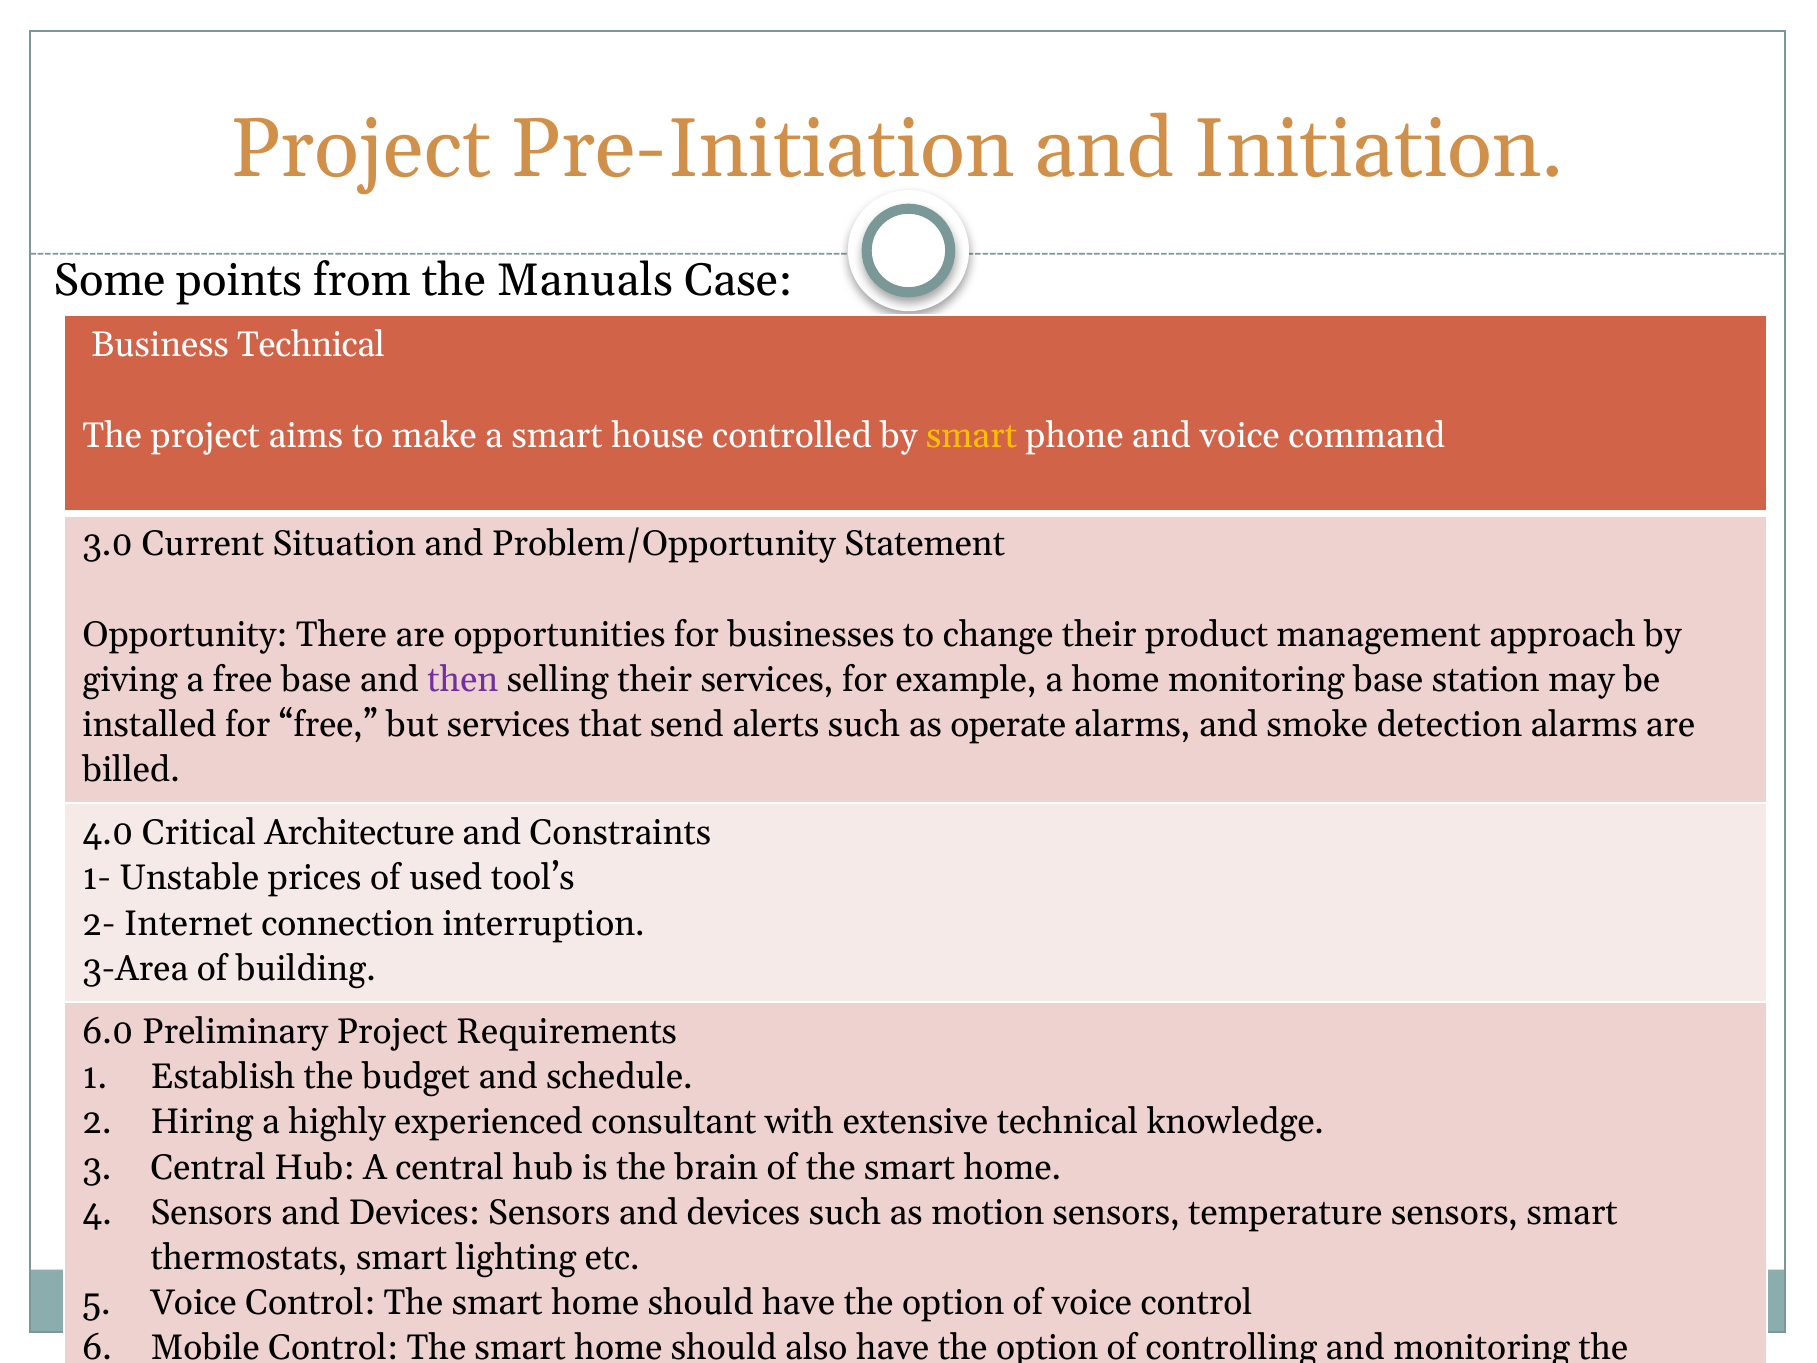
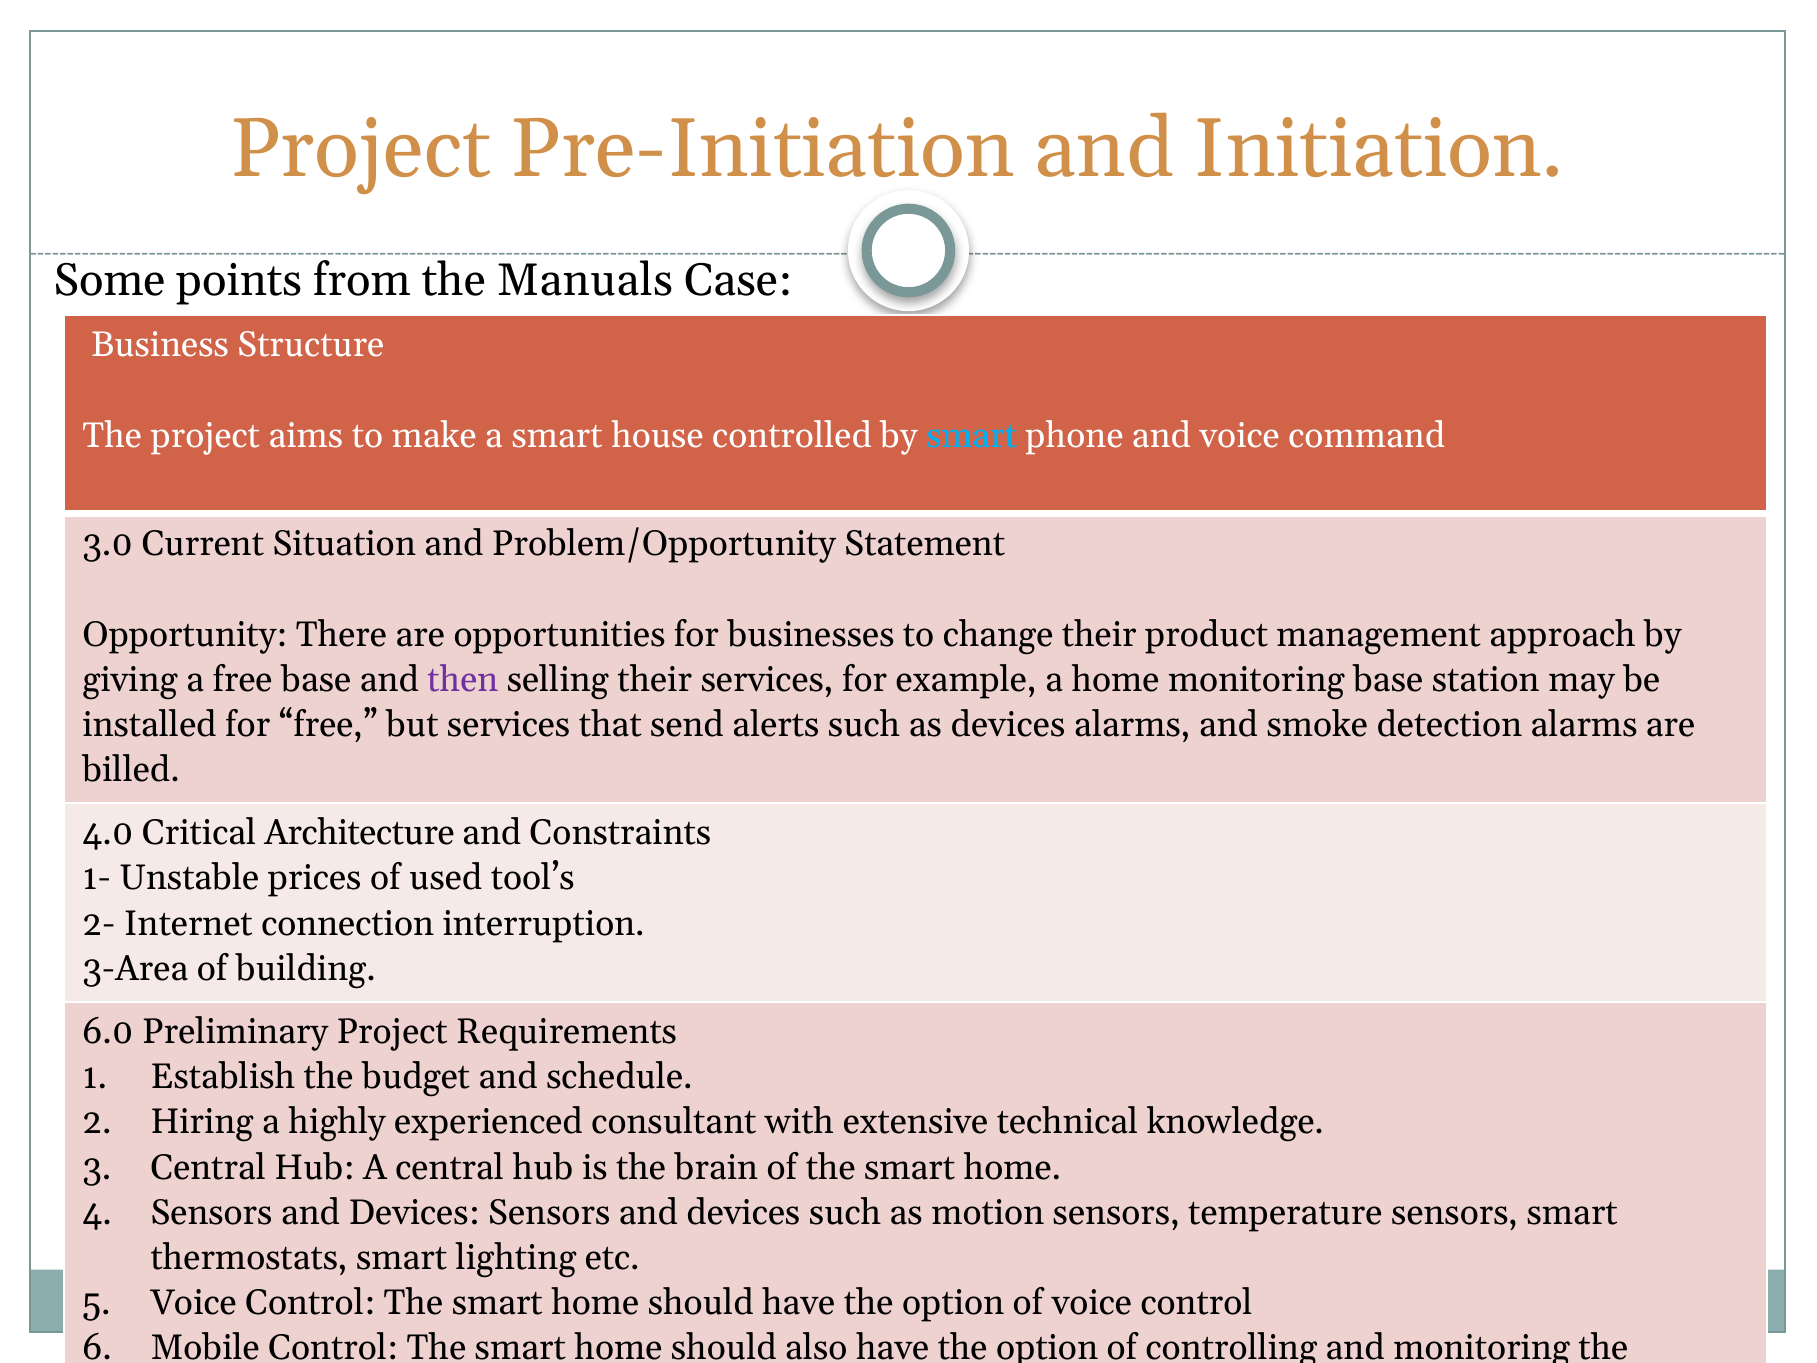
Business Technical: Technical -> Structure (311, 345)
smart colour: yellow -> light blue (971, 435)
as operate: operate -> devices (1008, 725)
